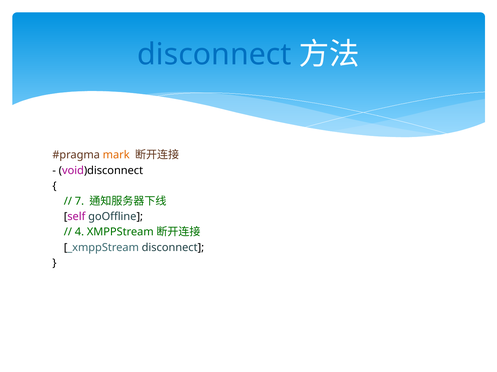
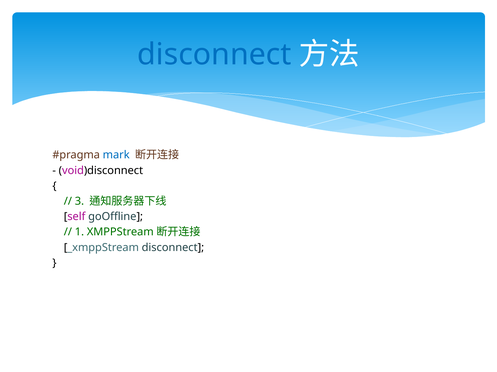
mark colour: orange -> blue (116, 155)
7: 7 -> 3 (79, 202)
4: 4 -> 1 (79, 232)
